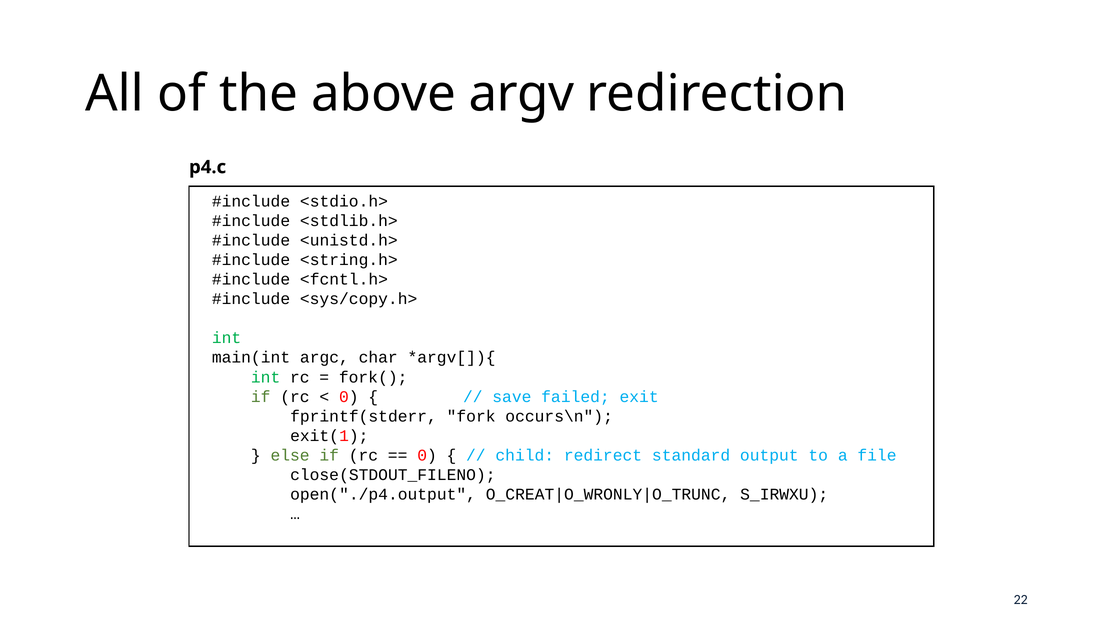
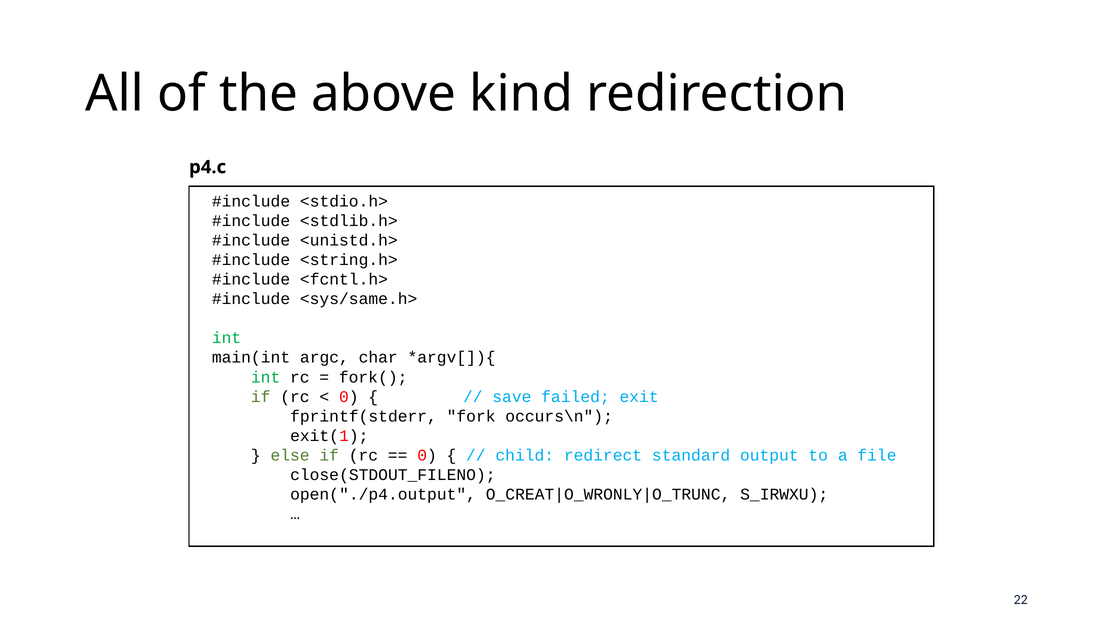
argv: argv -> kind (521, 94)
<sys/copy.h>: <sys/copy.h> -> <sys/same.h> (359, 299)
